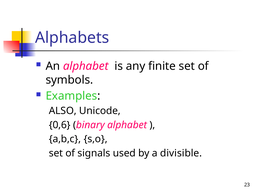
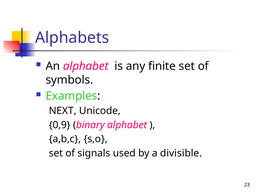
ALSO: ALSO -> NEXT (63, 111)
0,6: 0,6 -> 0,9 (60, 125)
